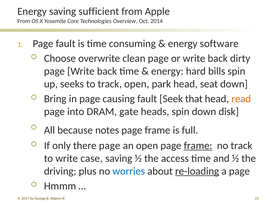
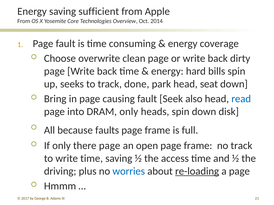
software: software -> coverage (219, 44)
track open: open -> done (137, 84)
that: that -> also (194, 99)
read colour: orange -> blue (241, 99)
DRAM gate: gate -> only (129, 112)
notes: notes -> faults (107, 130)
frame underline: present -> none (198, 146)
write case: case -> time (92, 159)
